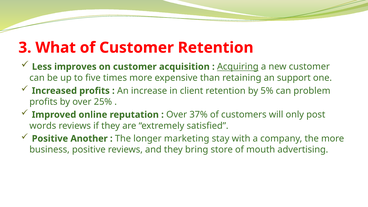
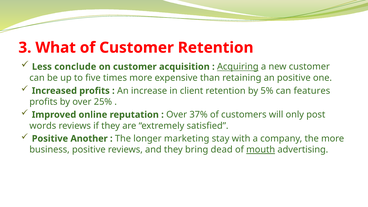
improves: improves -> conclude (75, 67)
an support: support -> positive (294, 78)
problem: problem -> features (312, 91)
store: store -> dead (222, 150)
mouth underline: none -> present (261, 150)
